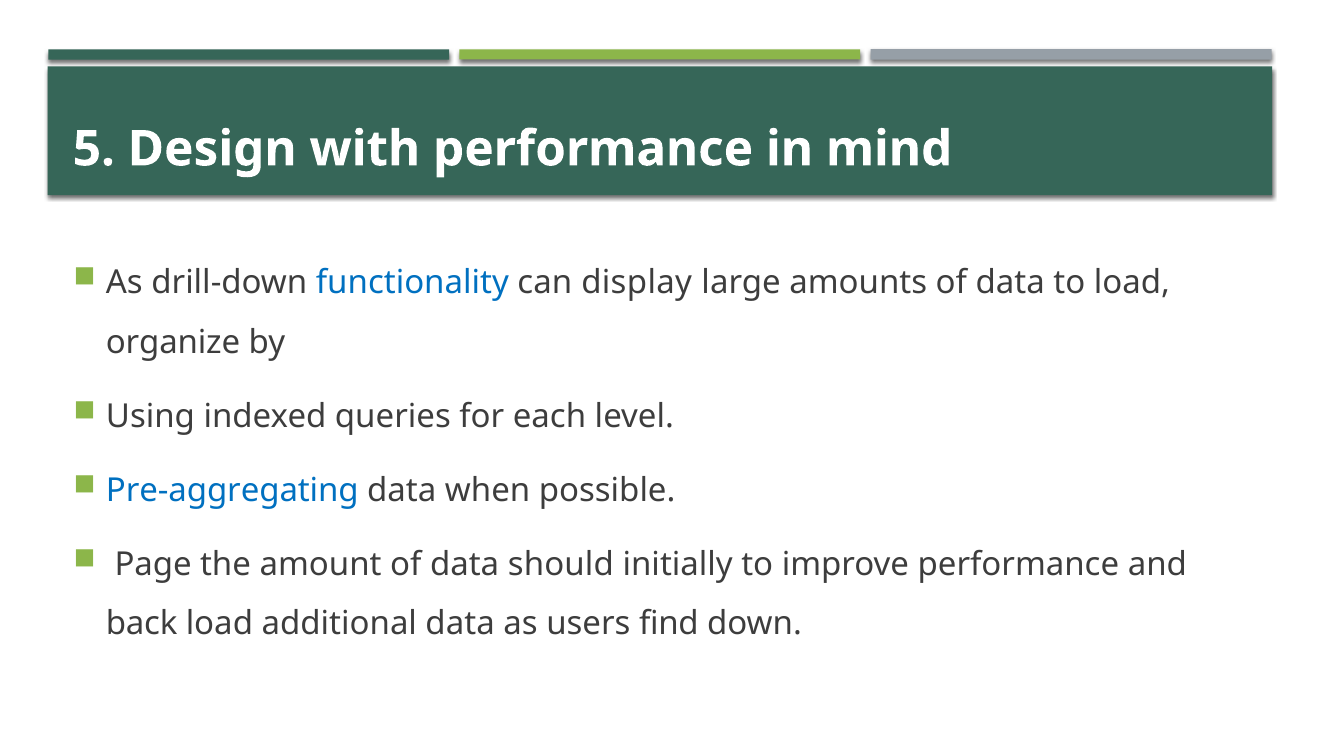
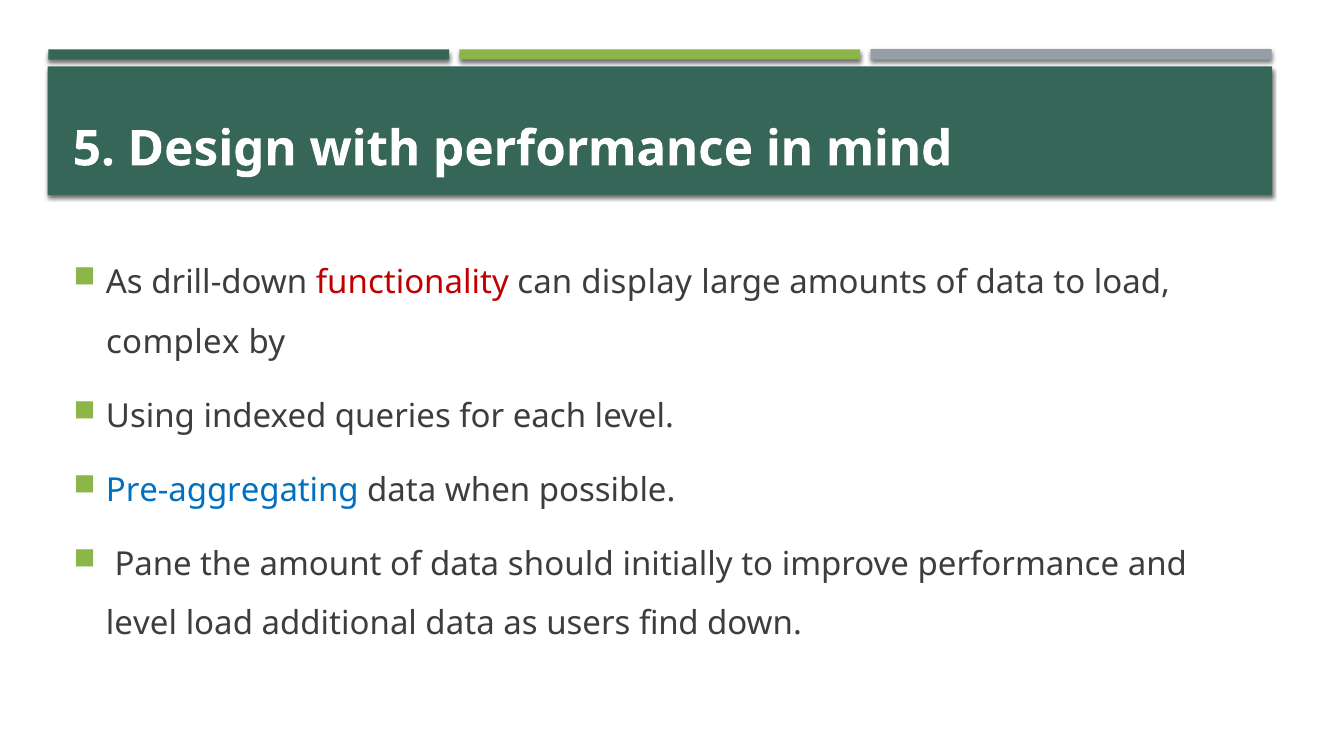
functionality colour: blue -> red (412, 283)
organize: organize -> complex (173, 342)
Page: Page -> Pane (153, 565)
back: back -> level (142, 624)
